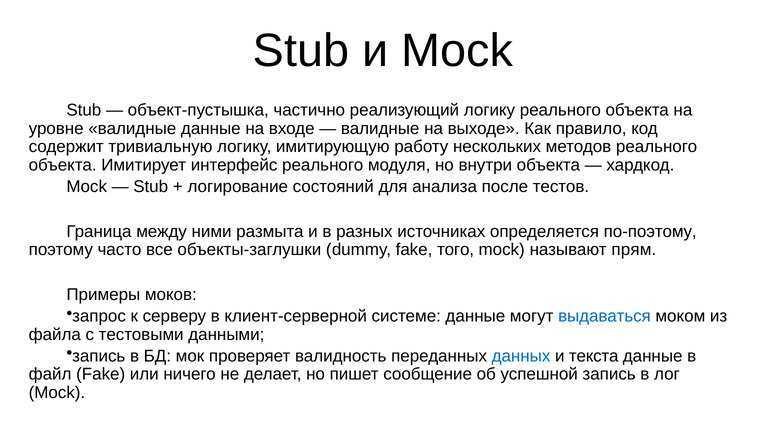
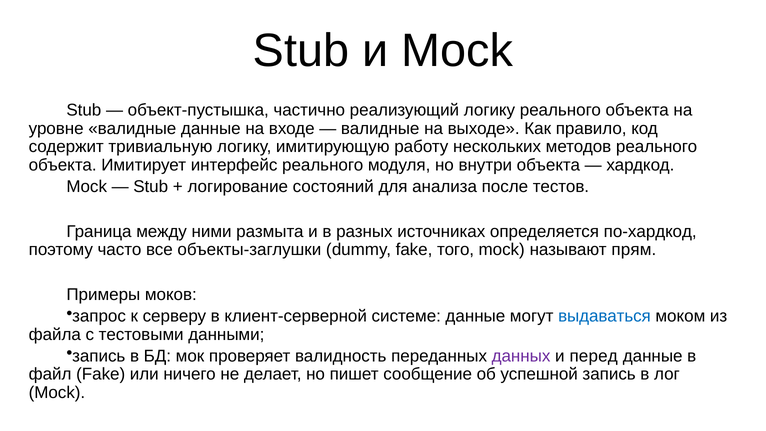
по-поэтому: по-поэтому -> по-хардкод (650, 231)
данных colour: blue -> purple (521, 356)
текста: текста -> перед (594, 356)
